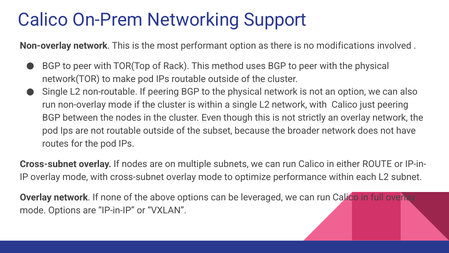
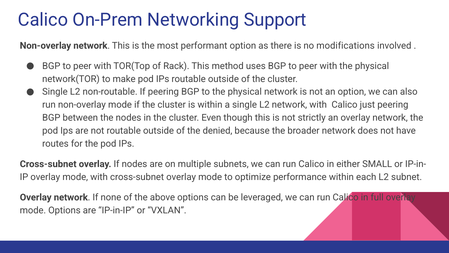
subset: subset -> denied (217, 130)
ROUTE: ROUTE -> SMALL (377, 164)
